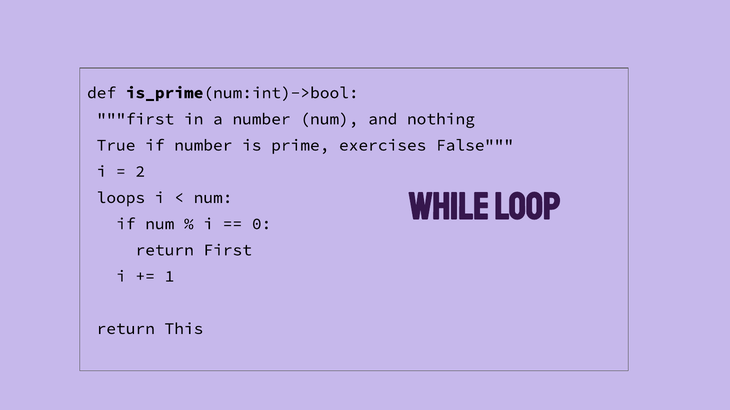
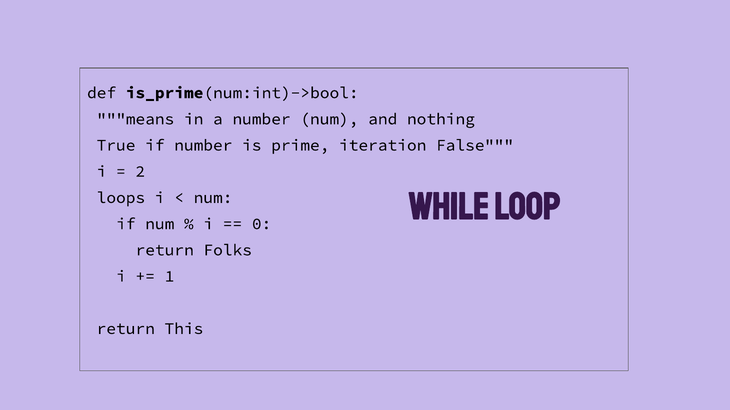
first: first -> means (135, 119)
exercises: exercises -> iteration (383, 145)
return First: First -> Folks (228, 250)
